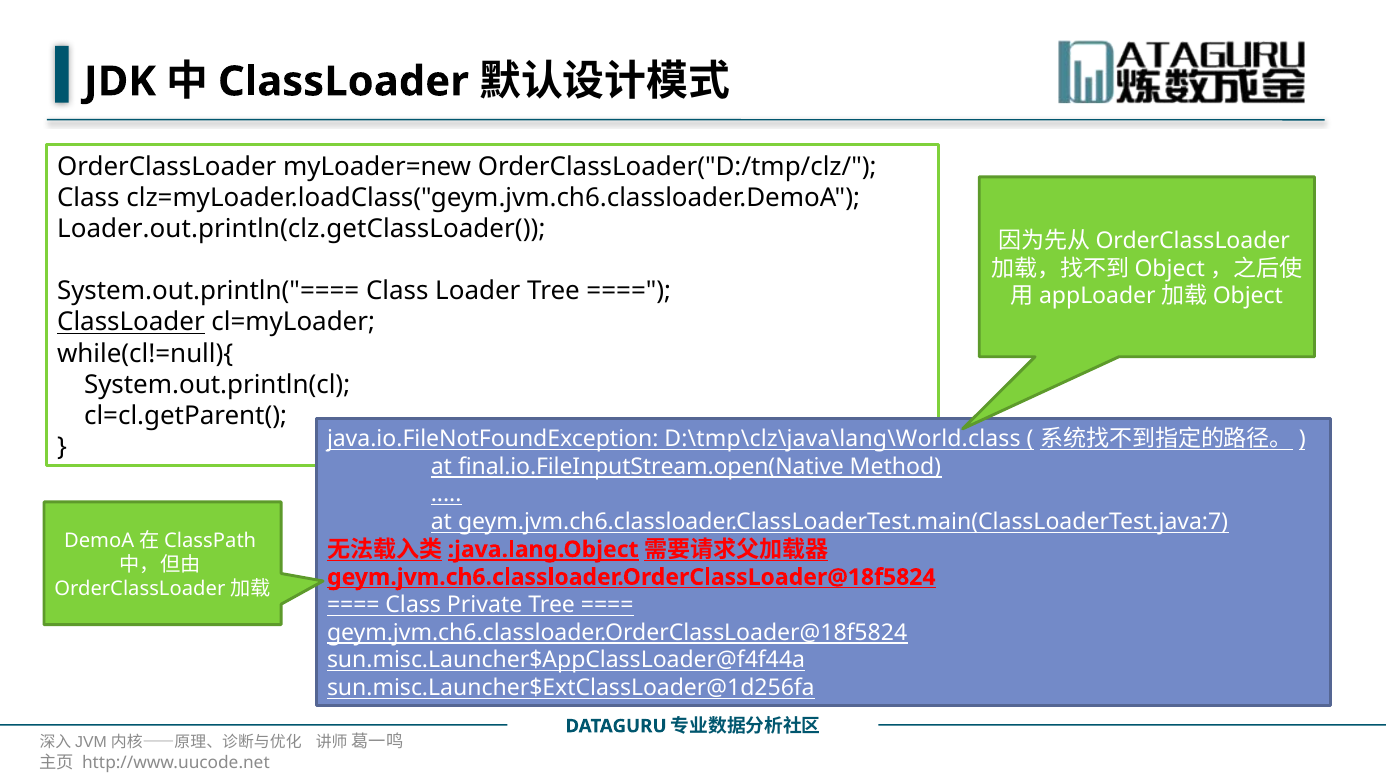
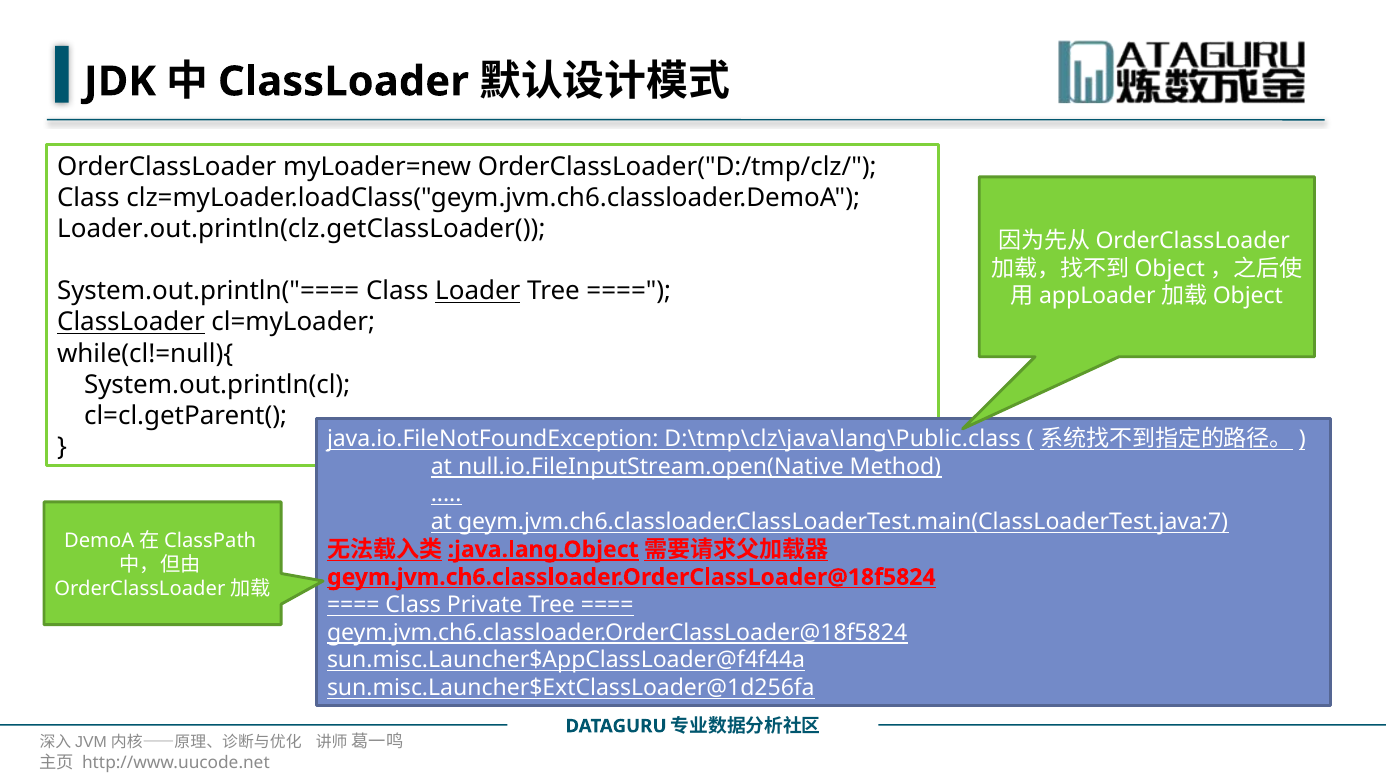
Loader underline: none -> present (478, 291)
D:\tmp\clz\java\lang\World.class: D:\tmp\clz\java\lang\World.class -> D:\tmp\clz\java\lang\Public.class (843, 439)
final.io.FileInputStream.open(Native: final.io.FileInputStream.open(Native -> null.io.FileInputStream.open(Native (651, 466)
